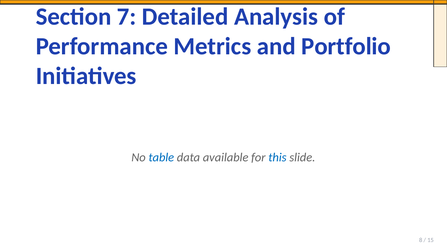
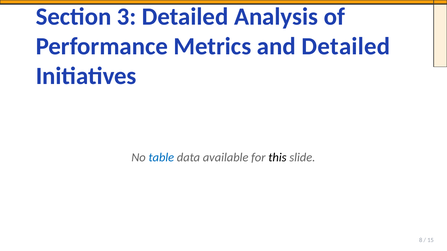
7: 7 -> 3 (127, 17)
and Portfolio: Portfolio -> Detailed (346, 46)
this colour: blue -> black (277, 158)
